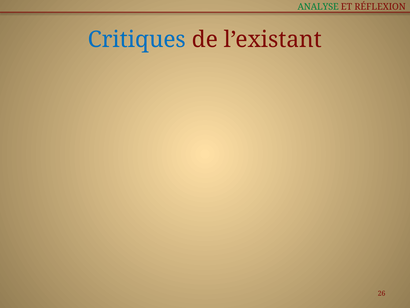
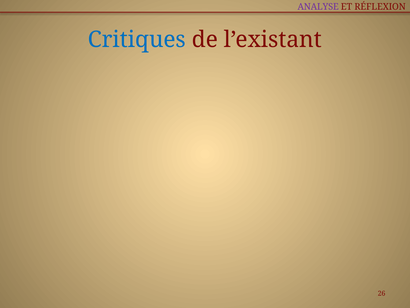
ANALYSE colour: green -> purple (318, 7)
